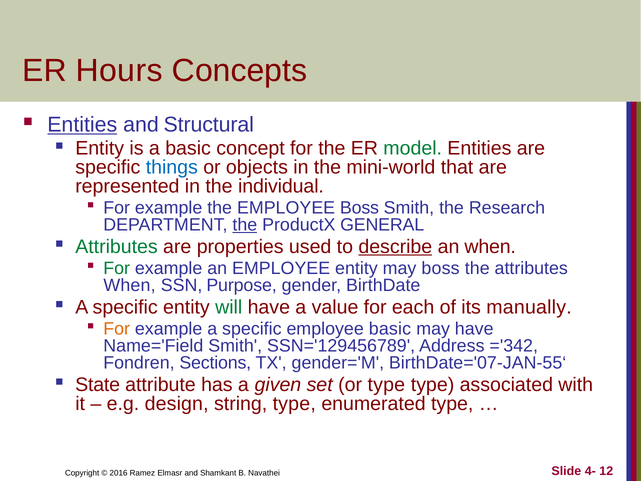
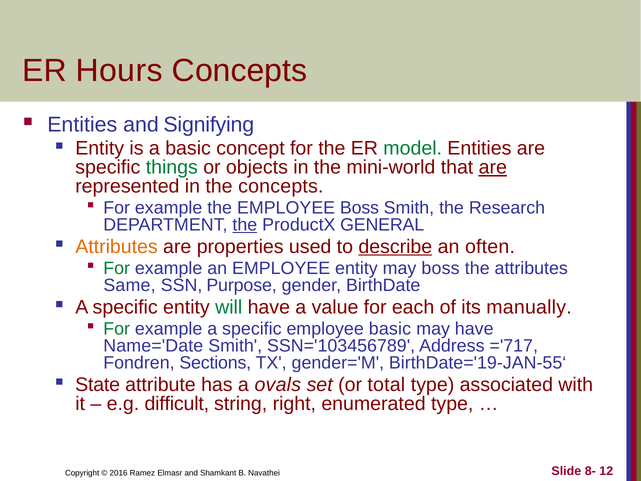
Entities underline: present -> none (82, 125)
Structural: Structural -> Signifying (209, 125)
things colour: blue -> green (172, 167)
are underline: none -> present (493, 167)
the individual: individual -> concepts (281, 186)
Attributes colour: green -> orange (117, 246)
an when: when -> often (490, 246)
When: When -> Same (129, 285)
For colour: orange -> green (117, 329)
Name='Field: Name='Field -> Name='Date (153, 346)
SSN='129456789: SSN='129456789 -> SSN='103456789 (341, 346)
='342: ='342 -> ='717 (514, 346)
BirthDate='07-JAN-55‘: BirthDate='07-JAN-55‘ -> BirthDate='19-JAN-55‘ (478, 363)
given: given -> ovals (278, 385)
or type: type -> total (386, 385)
design: design -> difficult (177, 403)
string type: type -> right (294, 403)
4-: 4- -> 8- (590, 471)
